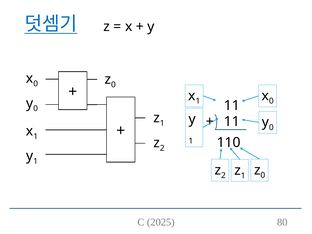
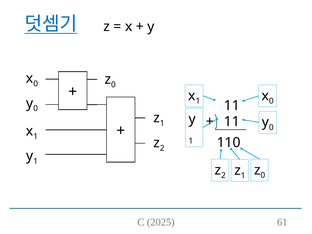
80: 80 -> 61 (282, 222)
